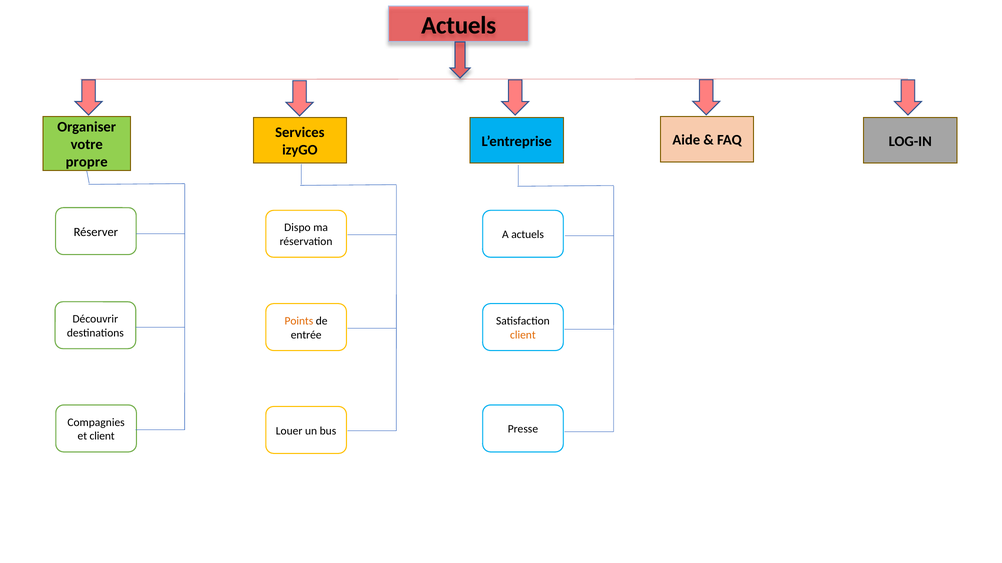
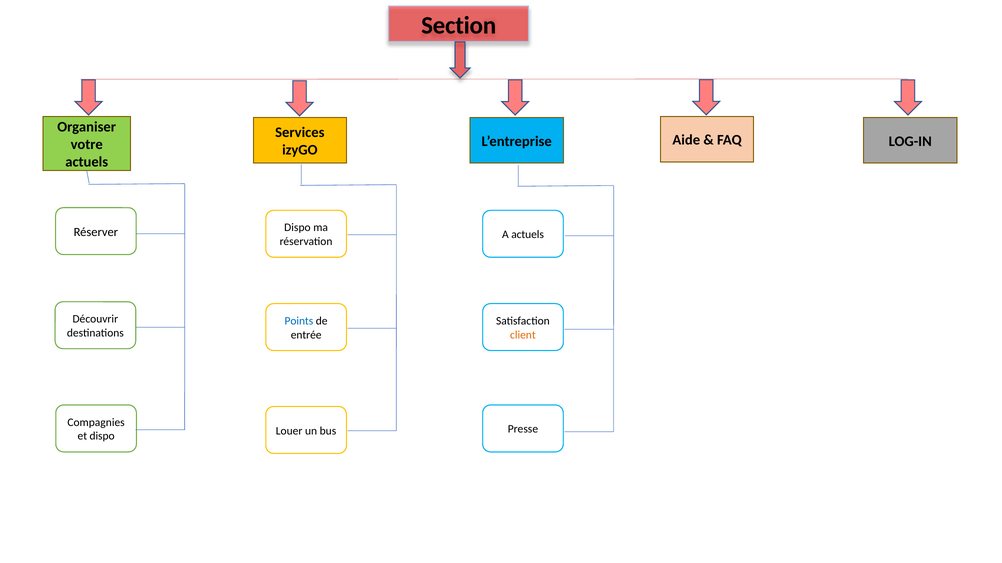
Actuels: Actuels -> Section (459, 26)
propre: propre -> actuels (87, 162)
Points colour: orange -> blue (299, 321)
et client: client -> dispo (102, 437)
